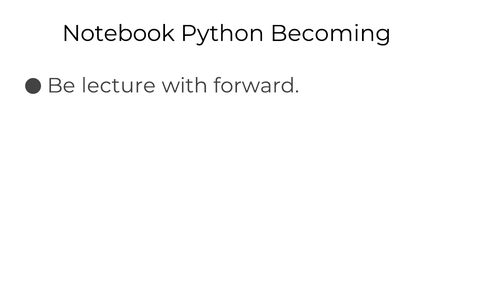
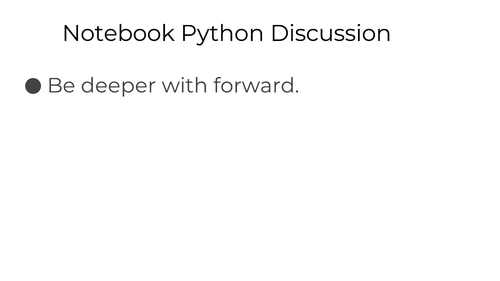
Becoming: Becoming -> Discussion (331, 33)
lecture: lecture -> deeper (118, 86)
